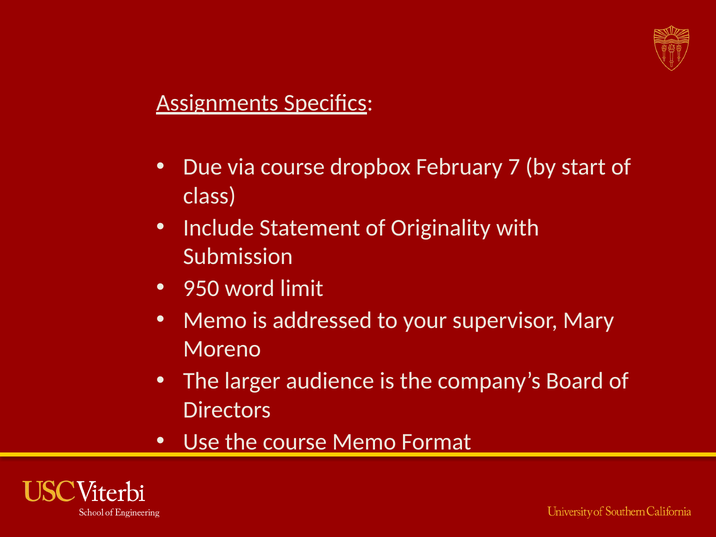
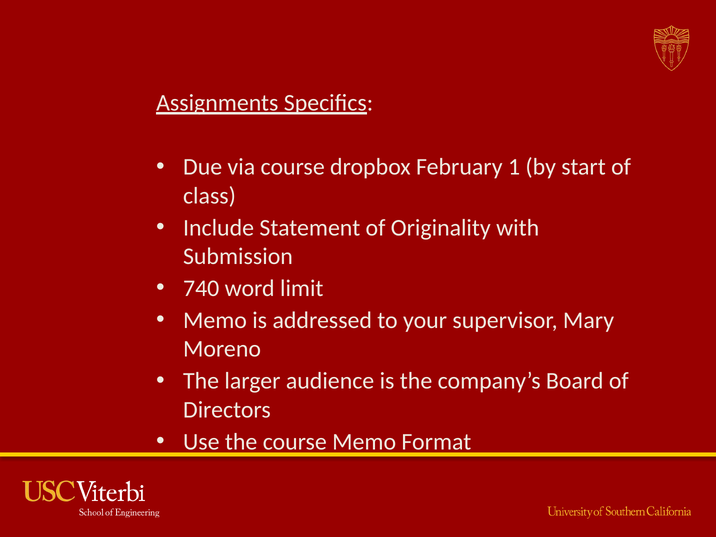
7: 7 -> 1 (514, 167)
950: 950 -> 740 (201, 288)
